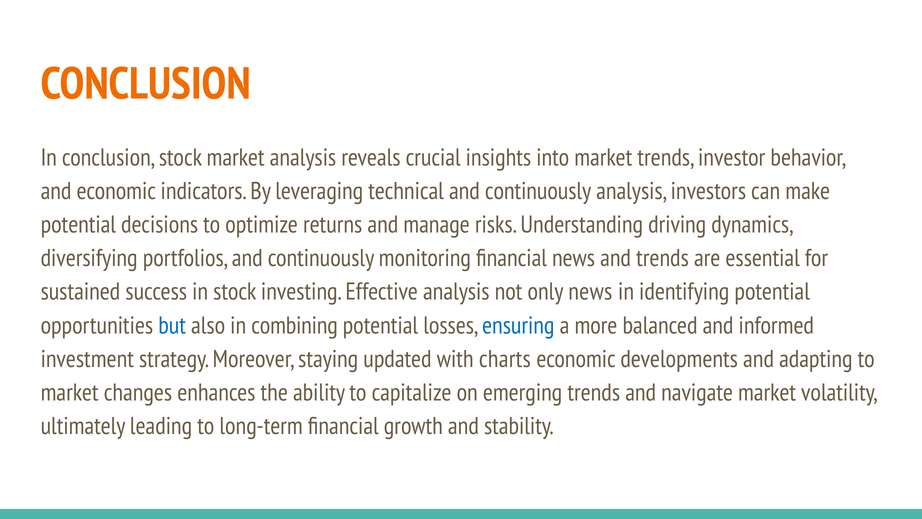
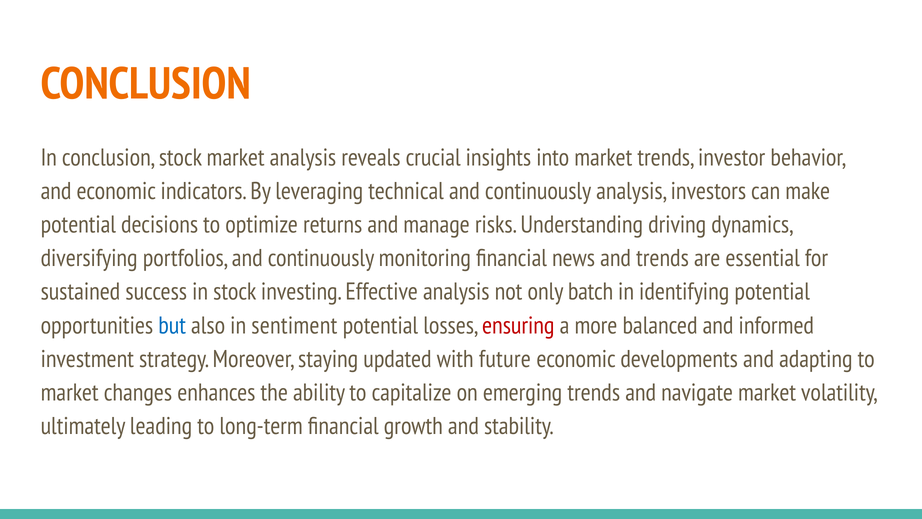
only news: news -> batch (591, 292)
combining: combining -> sentiment (294, 325)
ensuring colour: blue -> red (518, 325)
charts: charts -> future (505, 359)
